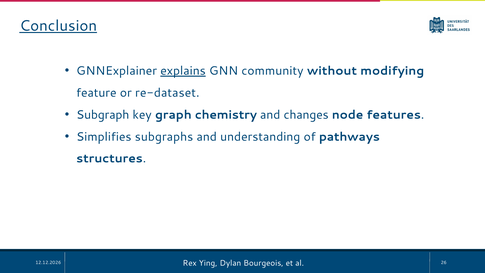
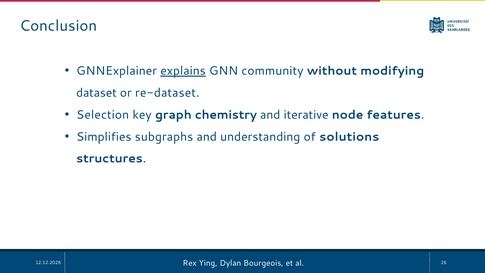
Conclusion underline: present -> none (58, 26)
feature: feature -> dataset (96, 93)
Subgraph: Subgraph -> Selection (103, 115)
changes: changes -> iterative (306, 115)
pathways: pathways -> solutions (349, 137)
